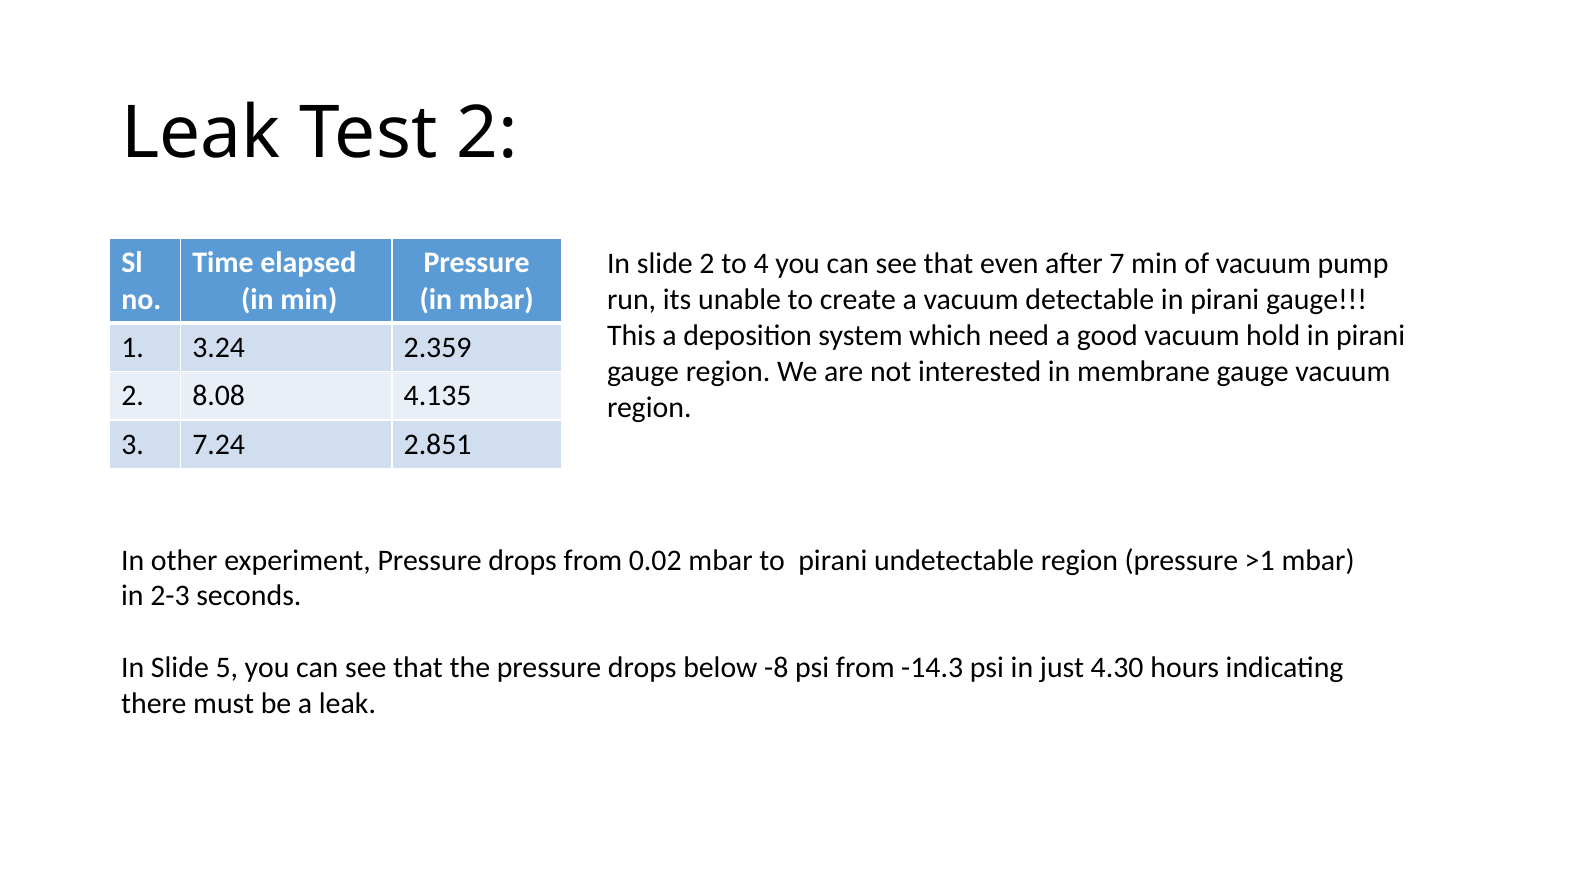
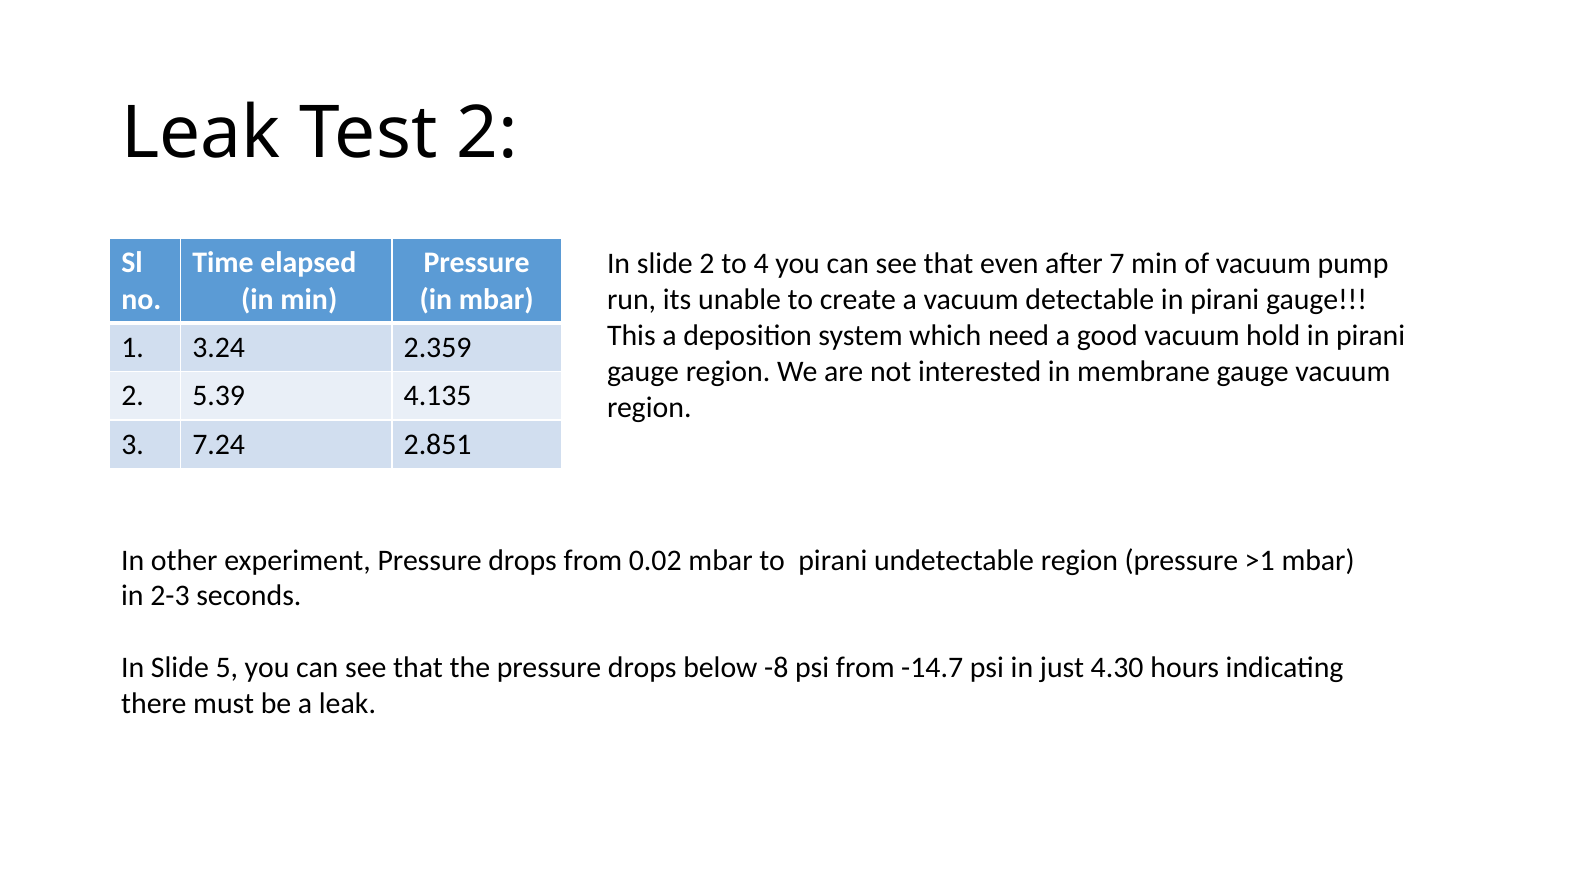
8.08: 8.08 -> 5.39 (219, 396)
-14.3: -14.3 -> -14.7 (932, 668)
